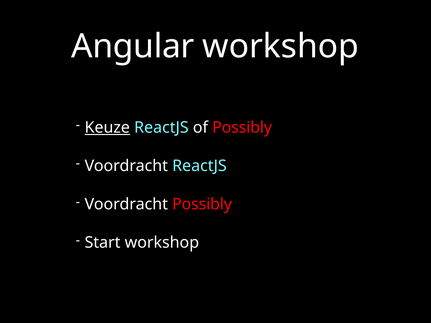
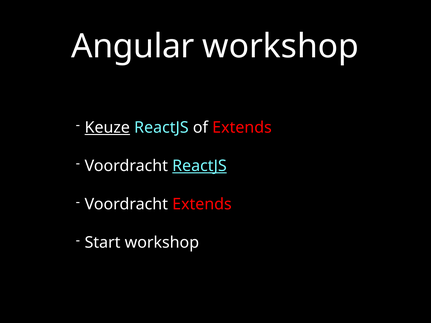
of Possibly: Possibly -> Extends (242, 128)
ReactJS underline: none -> present (199, 166)
Voordracht Possibly: Possibly -> Extends (202, 204)
